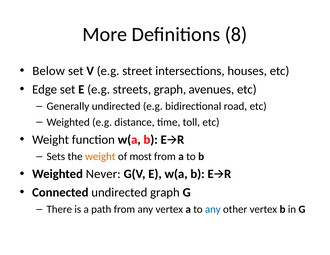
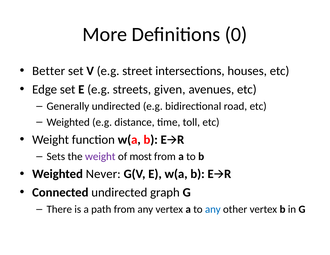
8: 8 -> 0 (236, 34)
Below: Below -> Better (49, 71)
streets graph: graph -> given (170, 89)
weight colour: orange -> purple (100, 156)
